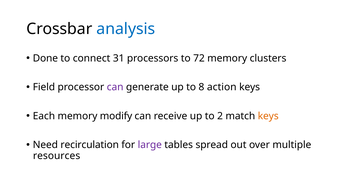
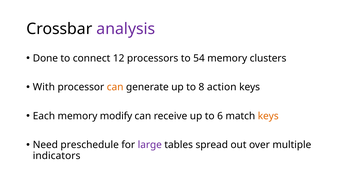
analysis colour: blue -> purple (126, 29)
31: 31 -> 12 (119, 58)
72: 72 -> 54 (199, 58)
Field: Field -> With (44, 87)
can colour: purple -> orange (115, 87)
2: 2 -> 6 (220, 116)
recirculation: recirculation -> preschedule (90, 145)
resources: resources -> indicators (57, 156)
